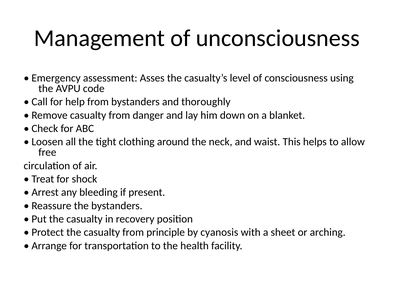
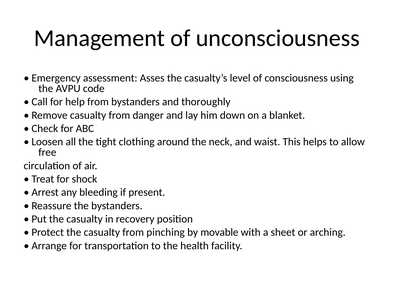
principle: principle -> pinching (166, 232)
cyanosis: cyanosis -> movable (219, 232)
